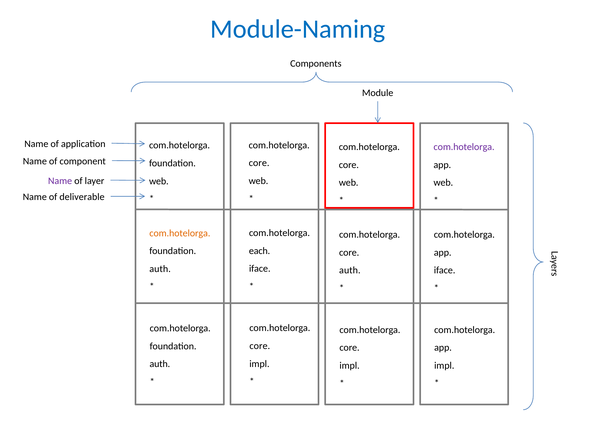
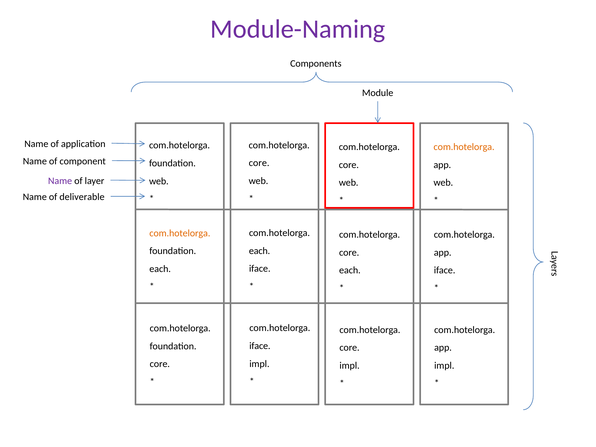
Module-Naming colour: blue -> purple (298, 29)
com.hotelorga colour: purple -> orange (464, 147)
auth: auth -> each (160, 269)
auth: auth -> each (350, 270)
core: core -> iface (260, 346)
auth: auth -> core (160, 364)
